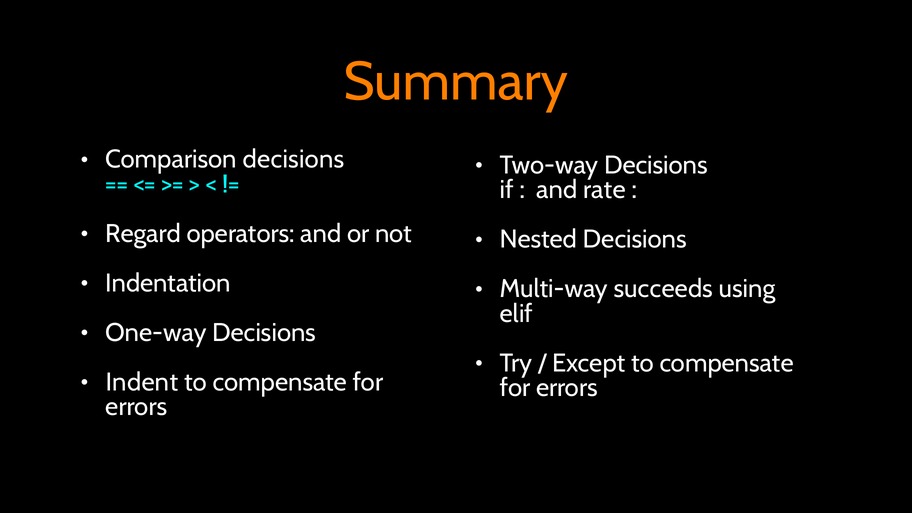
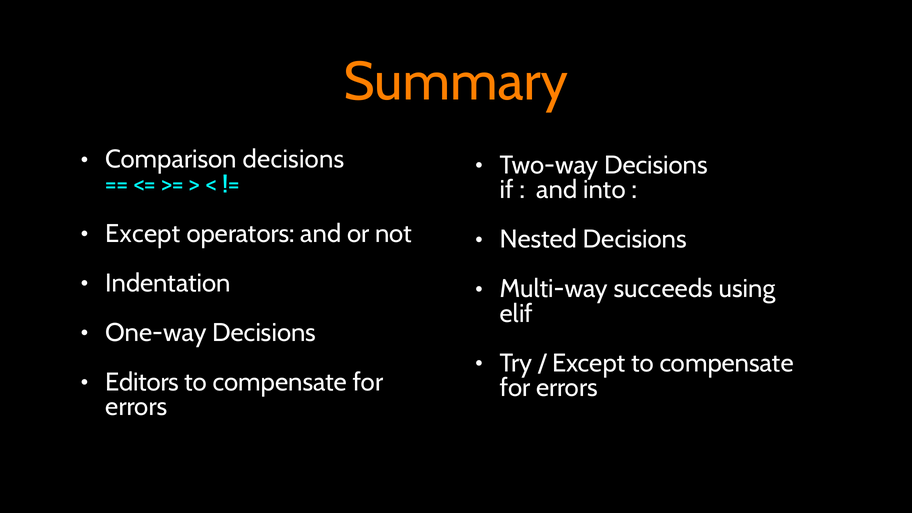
rate: rate -> into (604, 190)
Regard: Regard -> Except (143, 234)
Indent: Indent -> Editors (142, 382)
